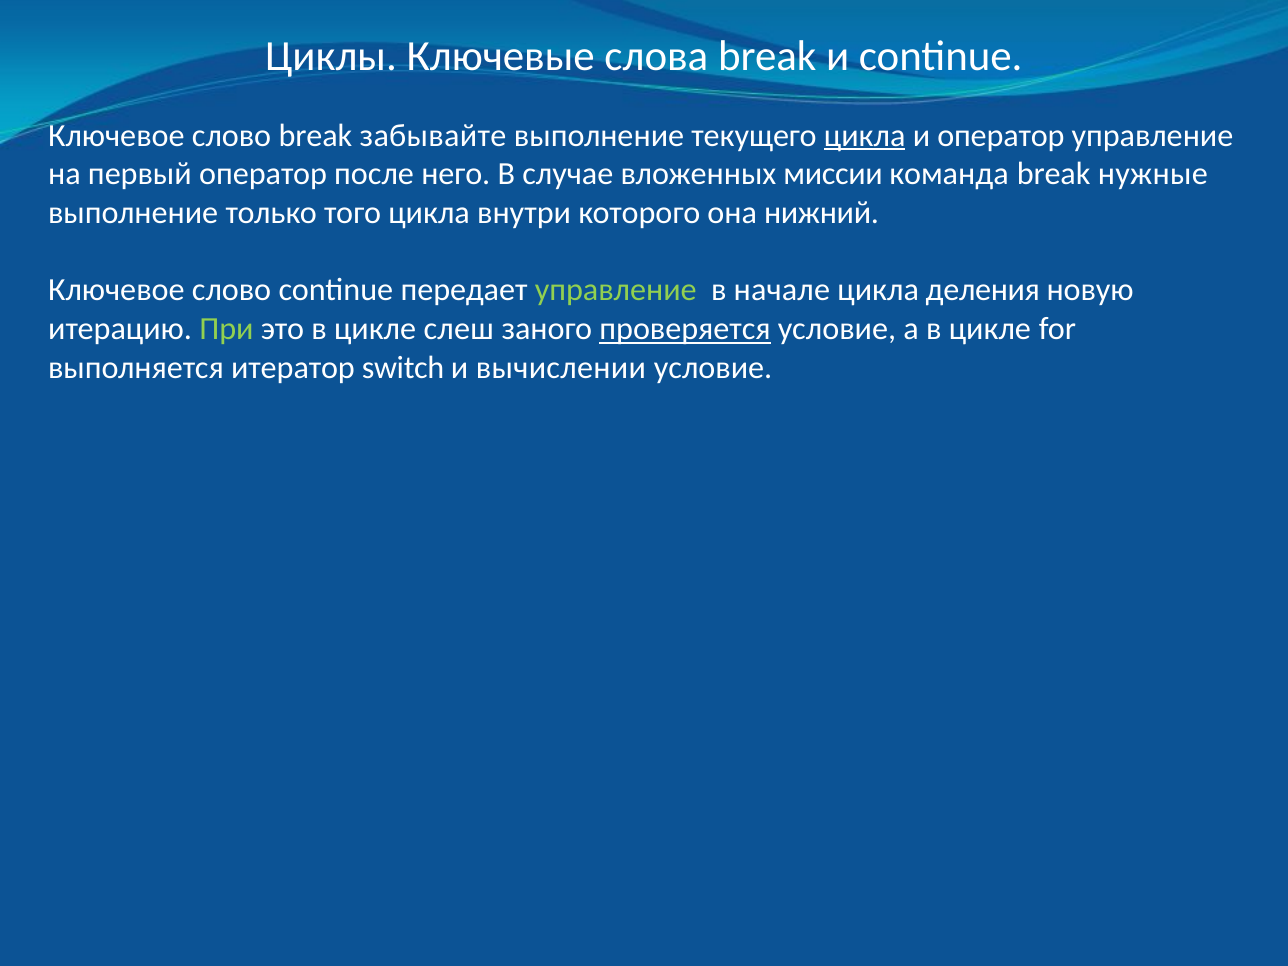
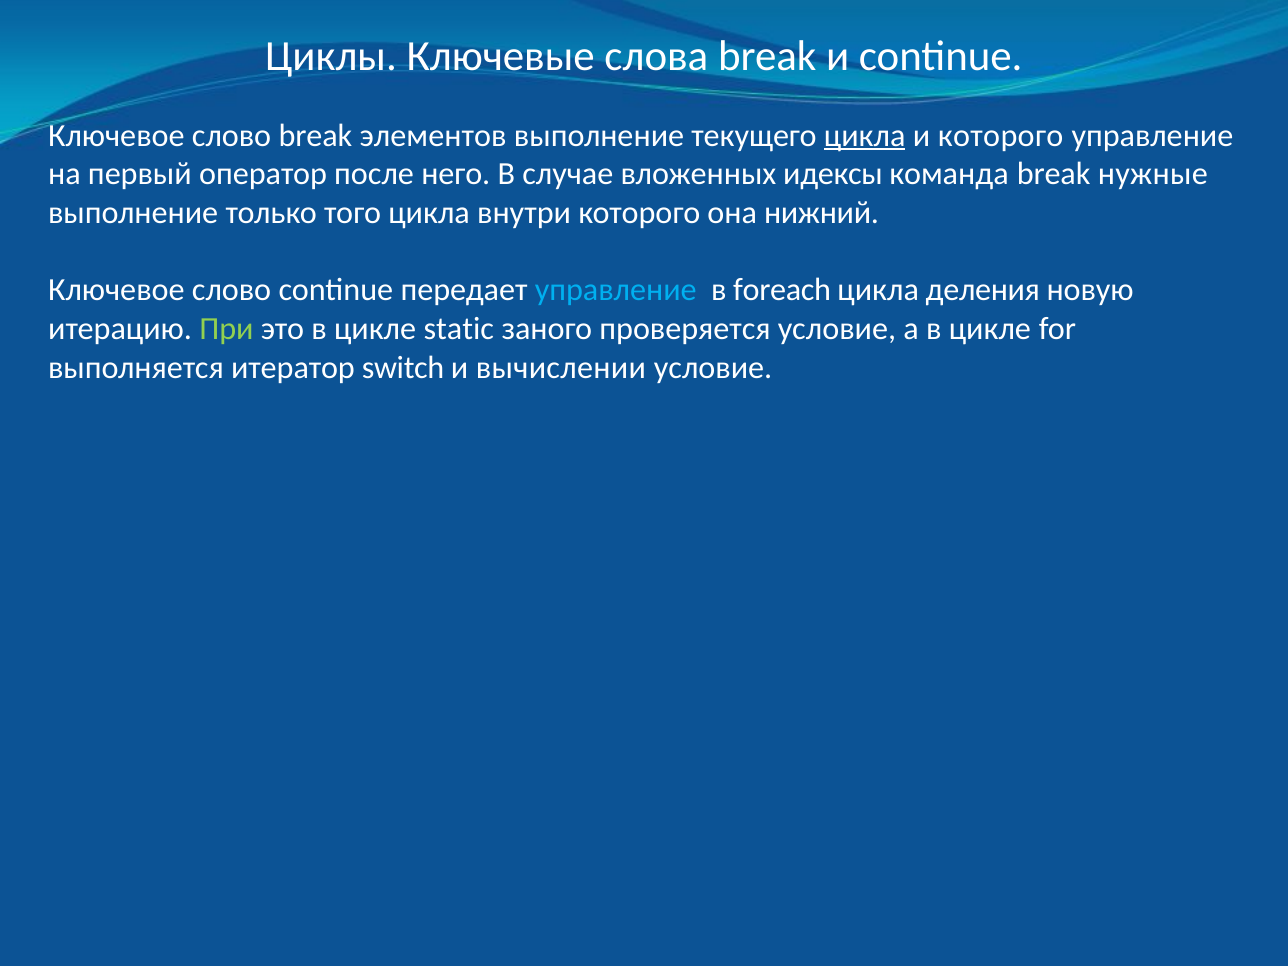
забывайте: забывайте -> элементов (433, 136)
и оператор: оператор -> которого (1001, 136)
миссии: миссии -> идексы (833, 174)
управление colour: light green -> light blue (616, 290)
начале: начале -> foreach (782, 290)
слеш: слеш -> static (459, 329)
проверяется underline: present -> none (685, 329)
